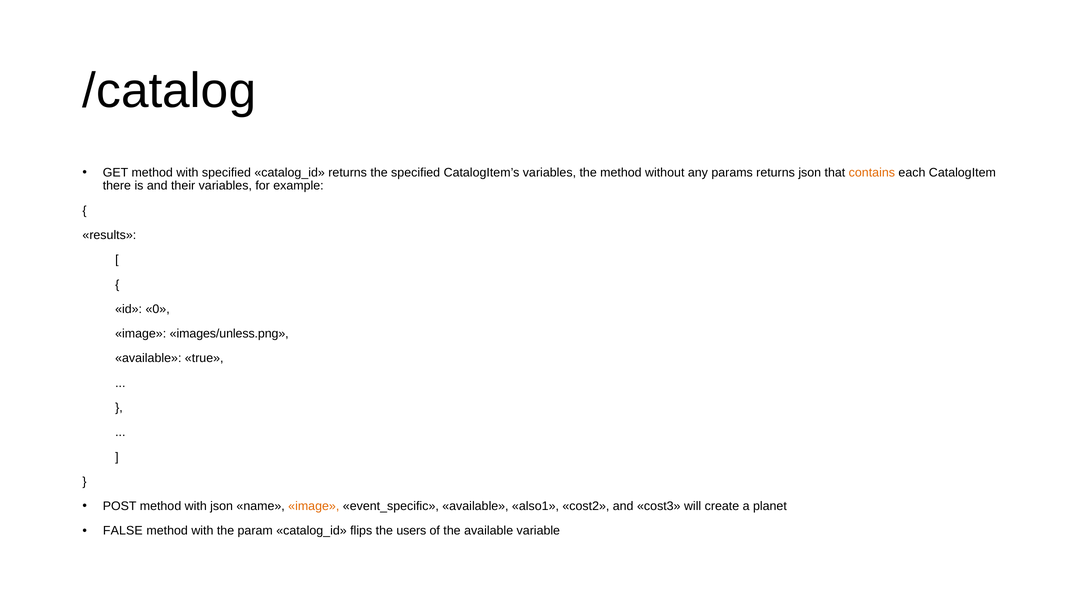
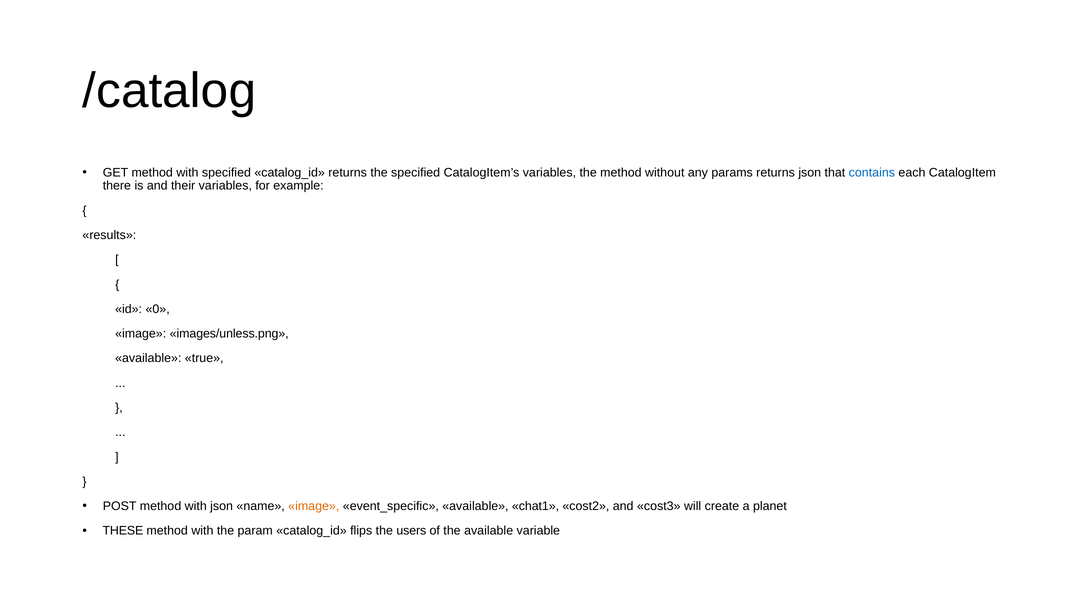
contains colour: orange -> blue (872, 173)
also1: also1 -> chat1 (536, 507)
FALSE: FALSE -> THESE (123, 531)
